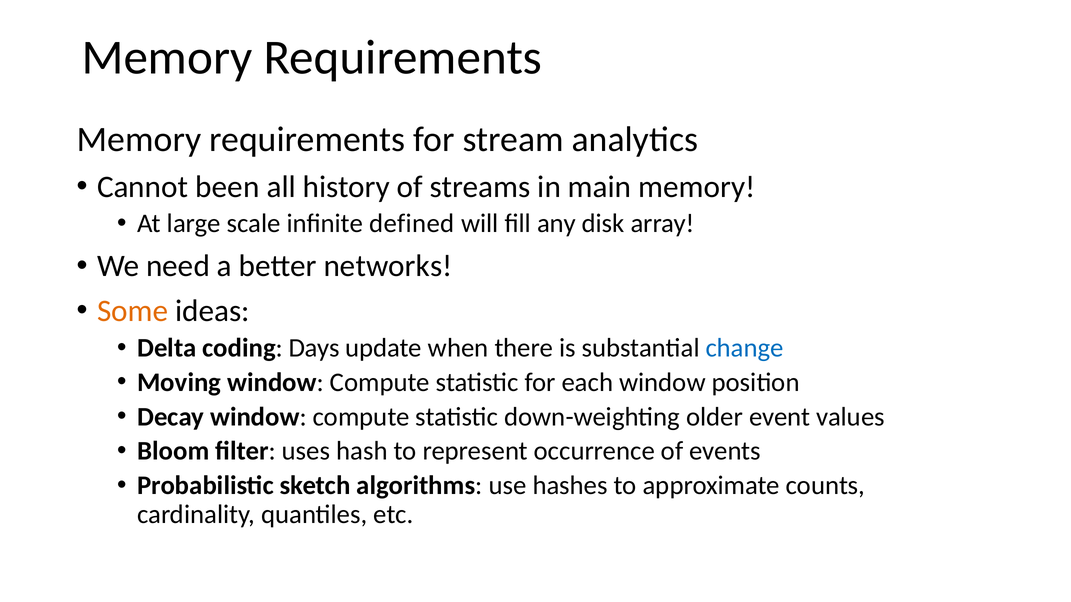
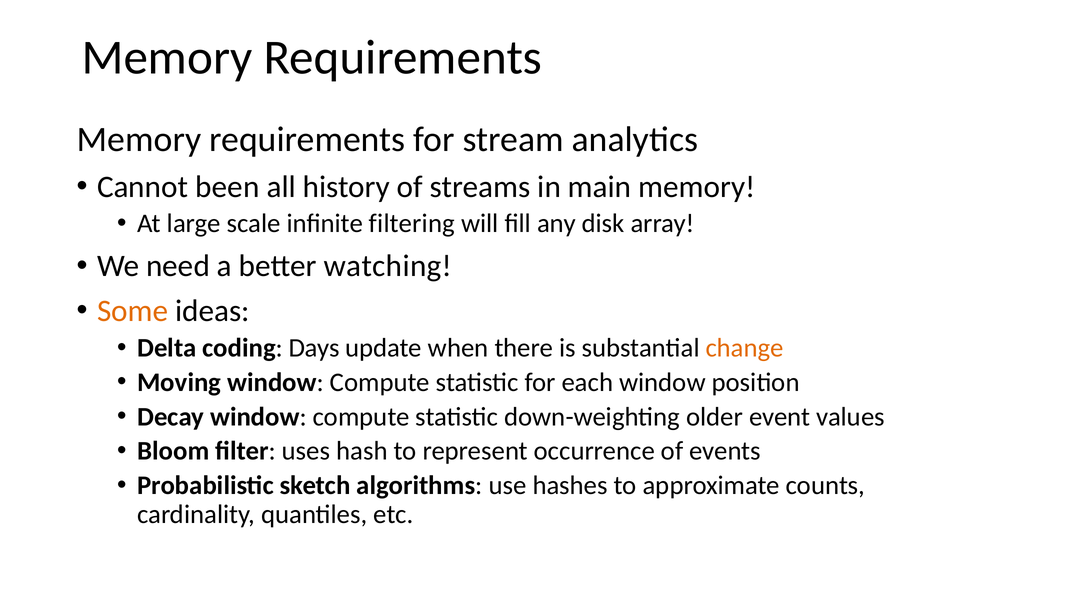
defined: defined -> filtering (412, 224)
networks: networks -> watching (388, 266)
change colour: blue -> orange (745, 348)
